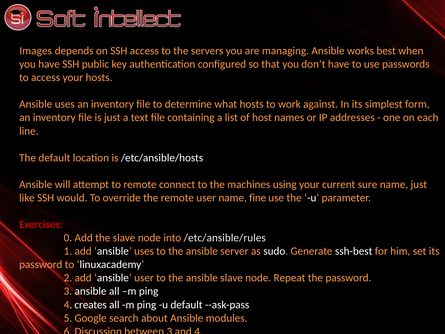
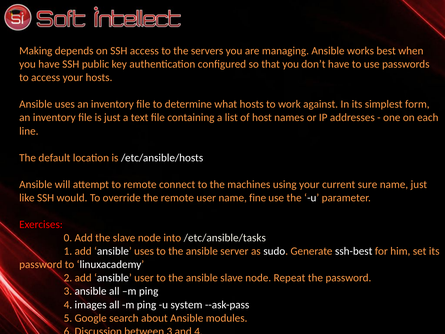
Images: Images -> Making (36, 51)
/etc/ansible/rules: /etc/ansible/rules -> /etc/ansible/tasks (225, 238)
creates: creates -> images (91, 304)
u default: default -> system (186, 304)
